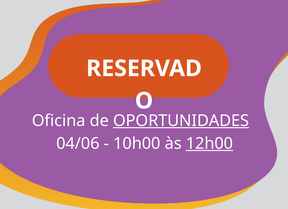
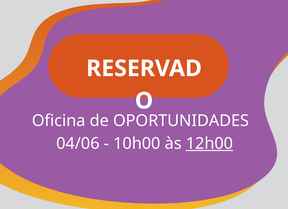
OPORTUNIDADES underline: present -> none (181, 120)
